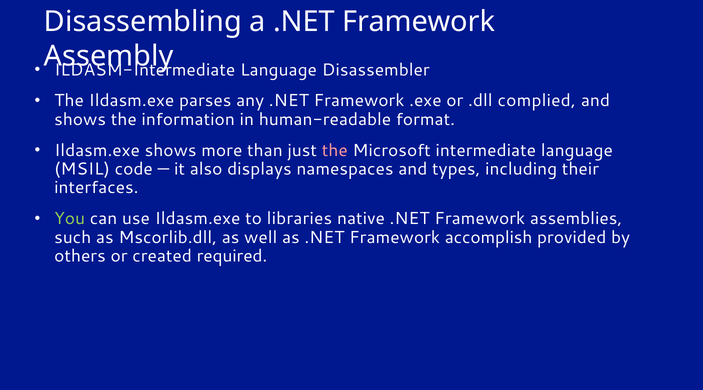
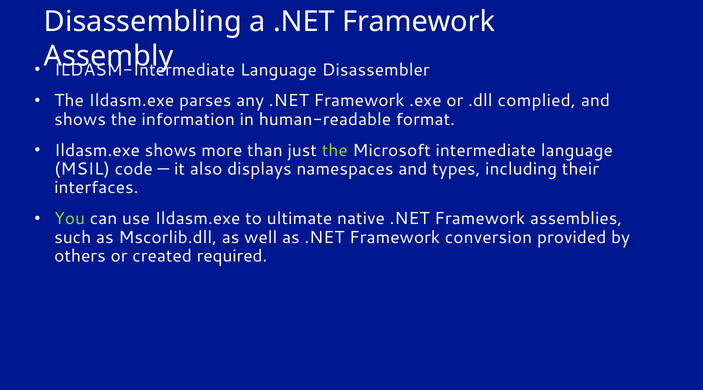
the colour: pink -> light green (335, 151)
libraries: libraries -> ultimate (300, 219)
accomplish: accomplish -> conversion (488, 238)
